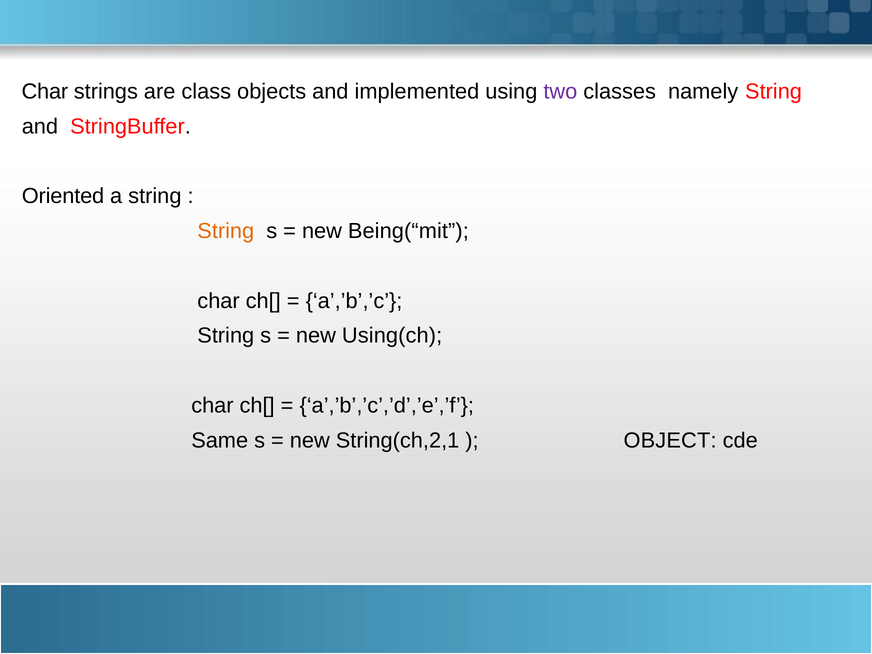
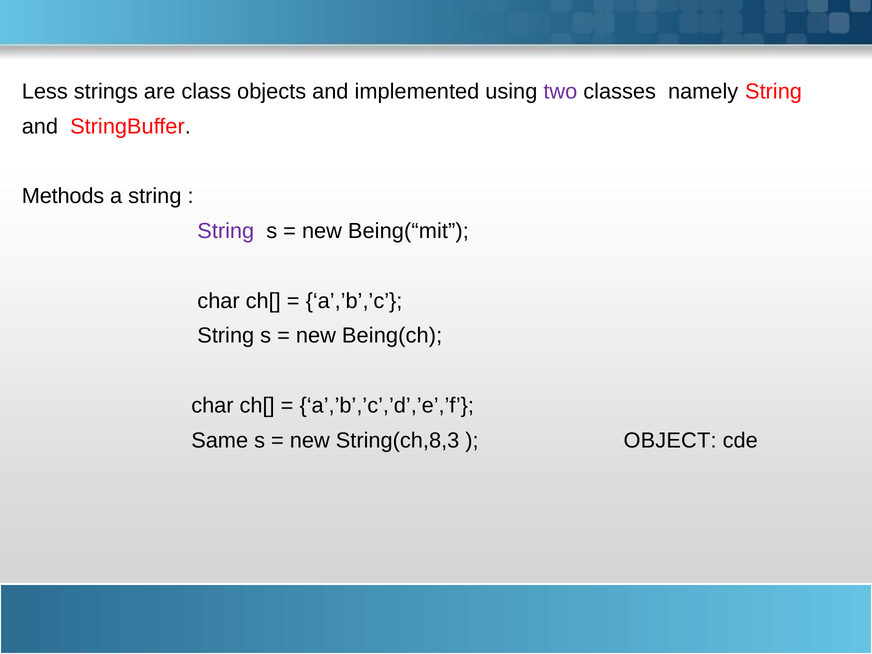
Char: Char -> Less (45, 92)
Oriented: Oriented -> Methods (63, 196)
String colour: orange -> purple (226, 231)
Using(ch: Using(ch -> Being(ch (392, 336)
String(ch,2,1: String(ch,2,1 -> String(ch,8,3 (398, 440)
